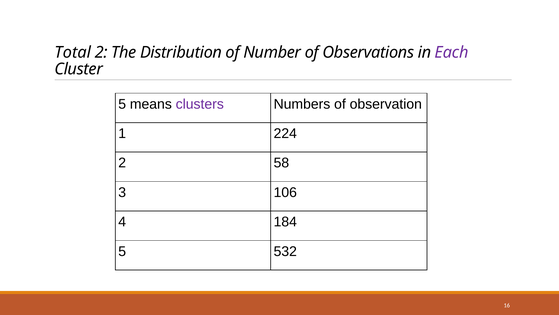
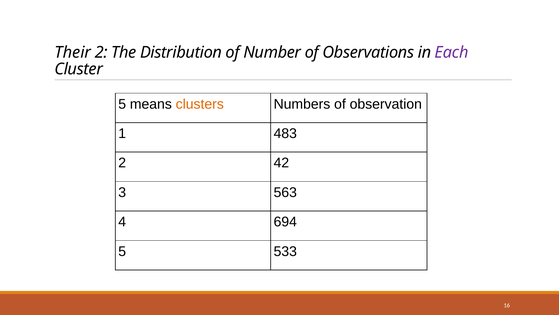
Total: Total -> Their (73, 52)
clusters colour: purple -> orange (200, 104)
224: 224 -> 483 (285, 133)
58: 58 -> 42 (281, 163)
106: 106 -> 563 (285, 192)
184: 184 -> 694 (285, 222)
532: 532 -> 533 (285, 251)
